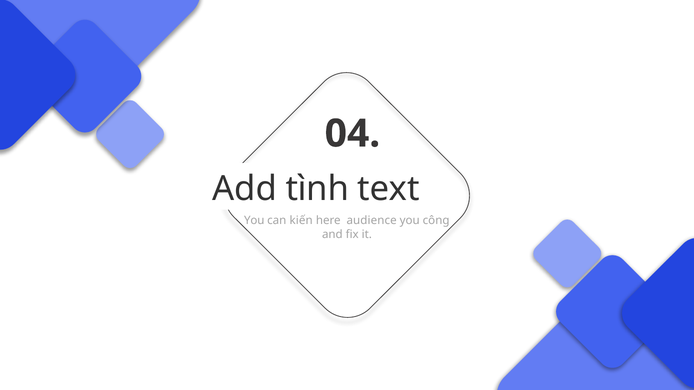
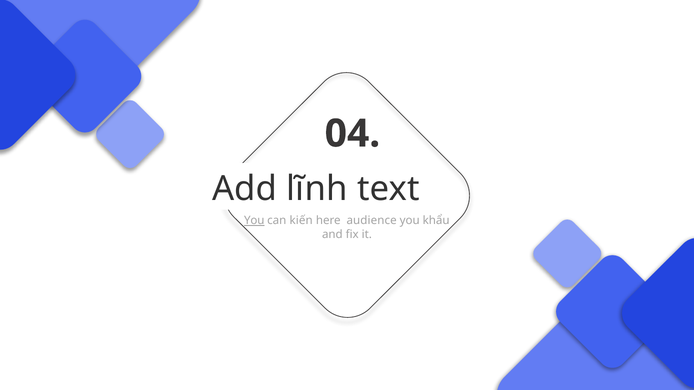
tình: tình -> lĩnh (317, 189)
You underline: none -> present (254, 221)
công: công -> khẩu (436, 221)
